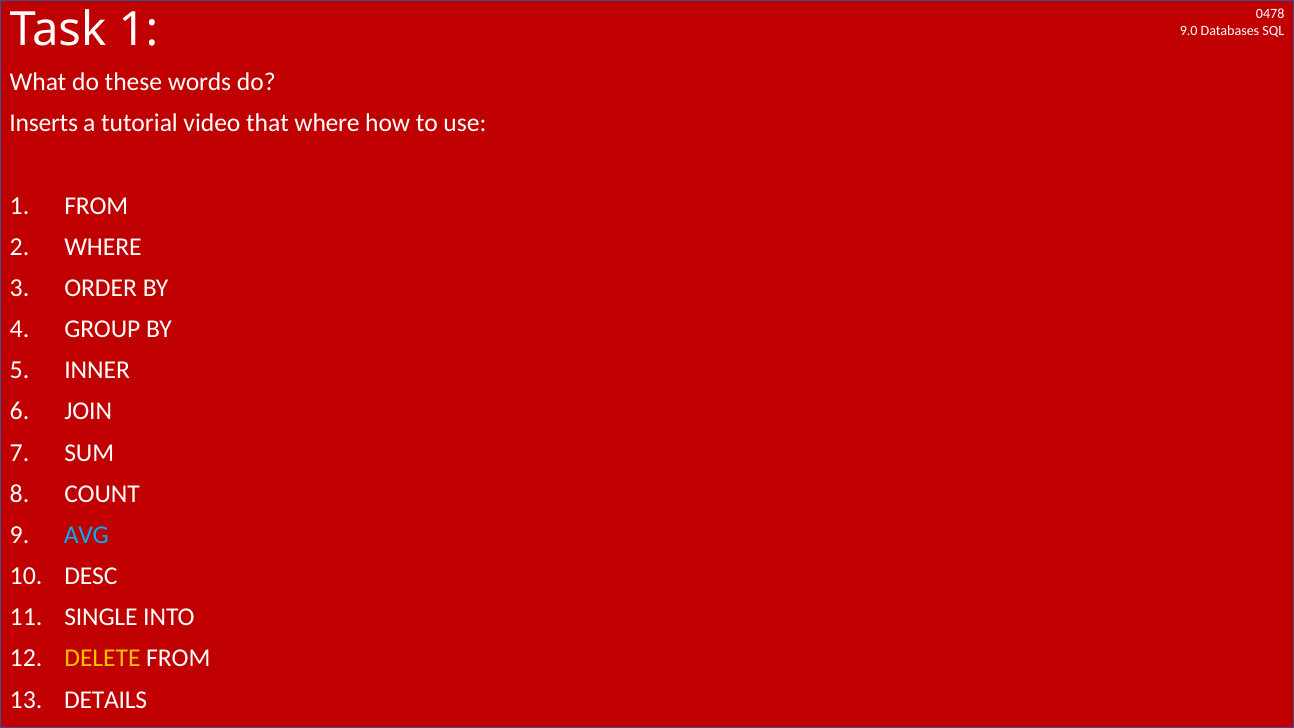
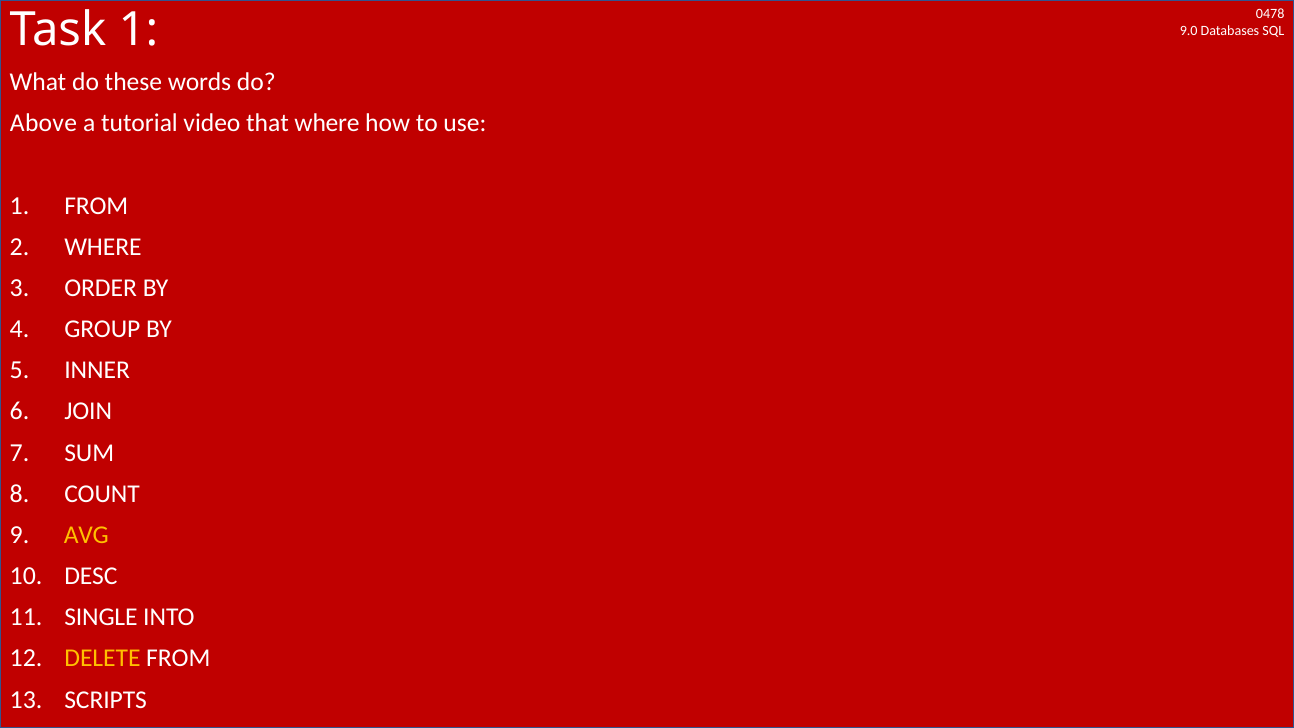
Inserts: Inserts -> Above (43, 123)
AVG colour: light blue -> yellow (86, 535)
DETAILS: DETAILS -> SCRIPTS (106, 699)
